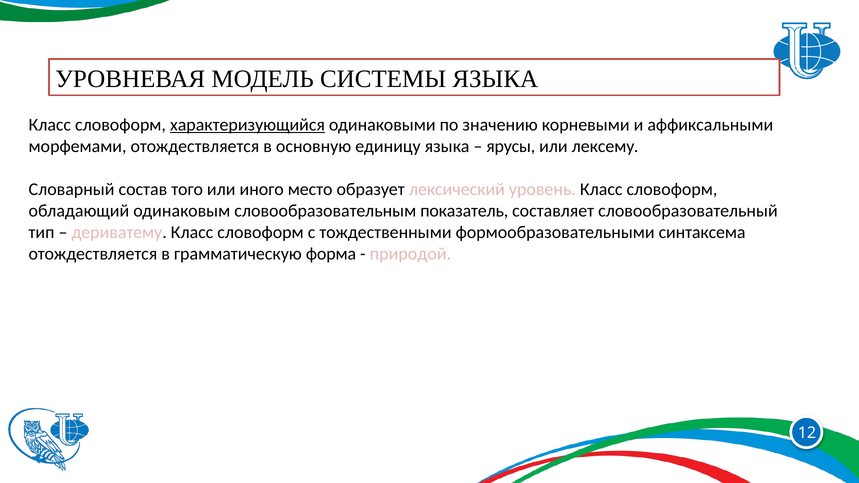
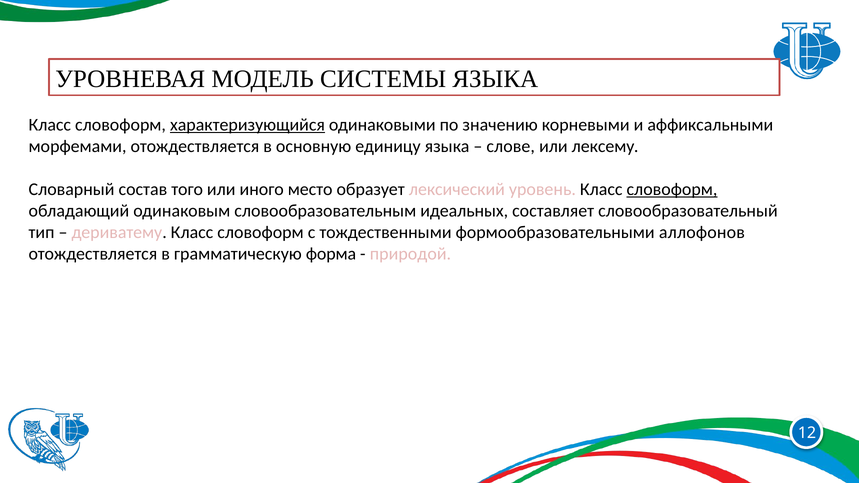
ярусы: ярусы -> слове (511, 146)
словоформ underline: none -> present (672, 189)
показатель: показатель -> идеальных (464, 211)
синтаксема: синтаксема -> аллофонов (702, 232)
